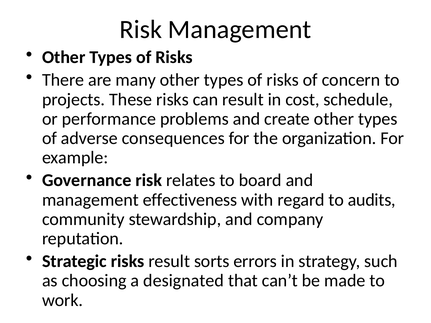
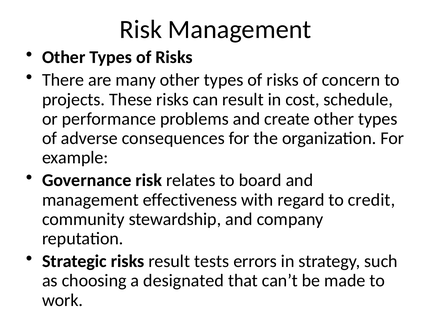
audits: audits -> credit (372, 200)
sorts: sorts -> tests (212, 262)
